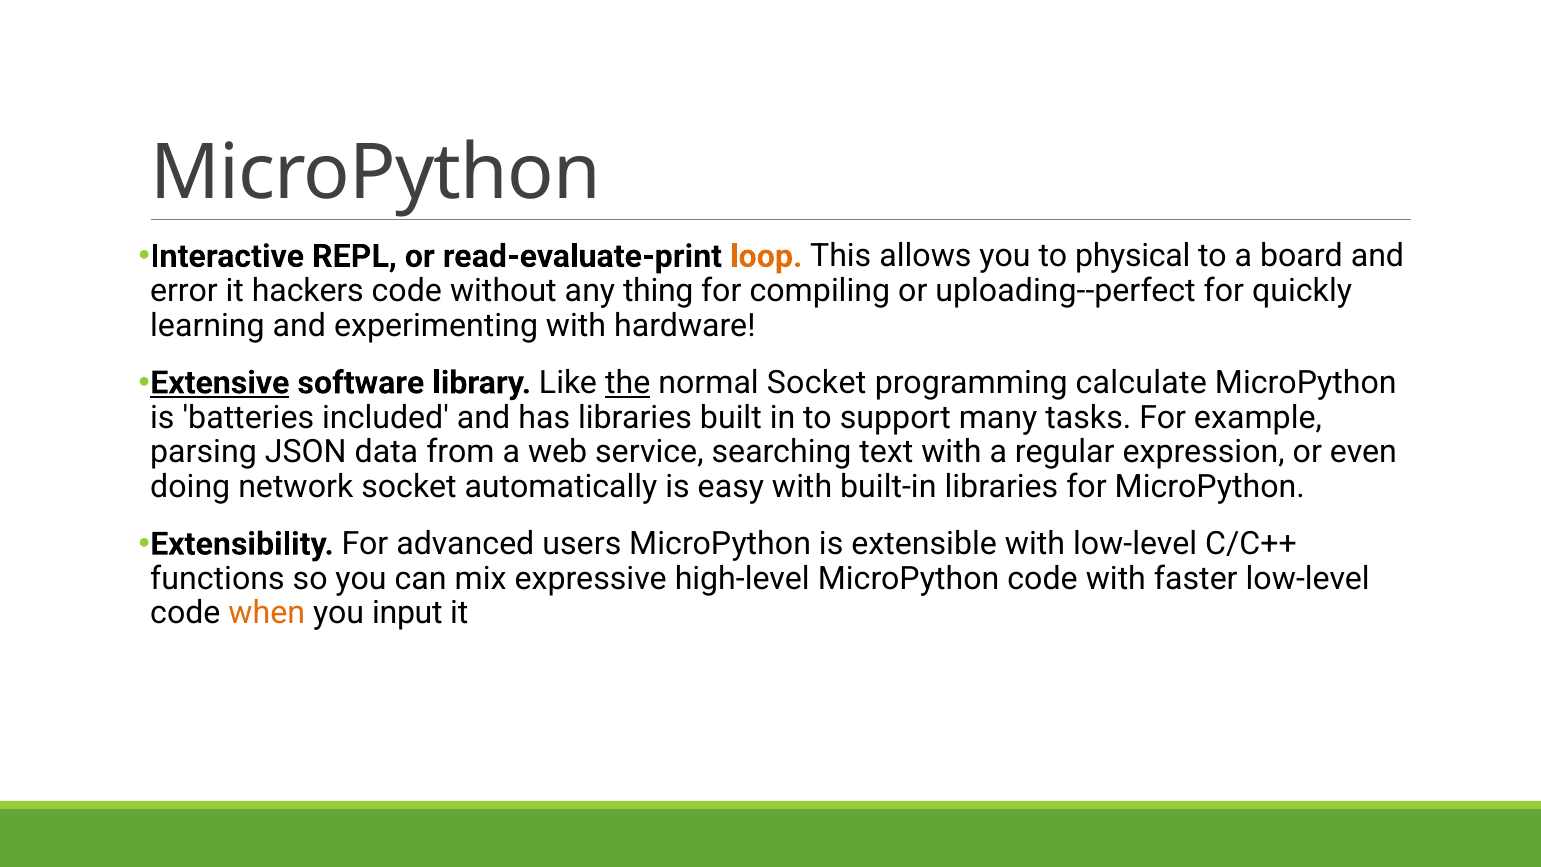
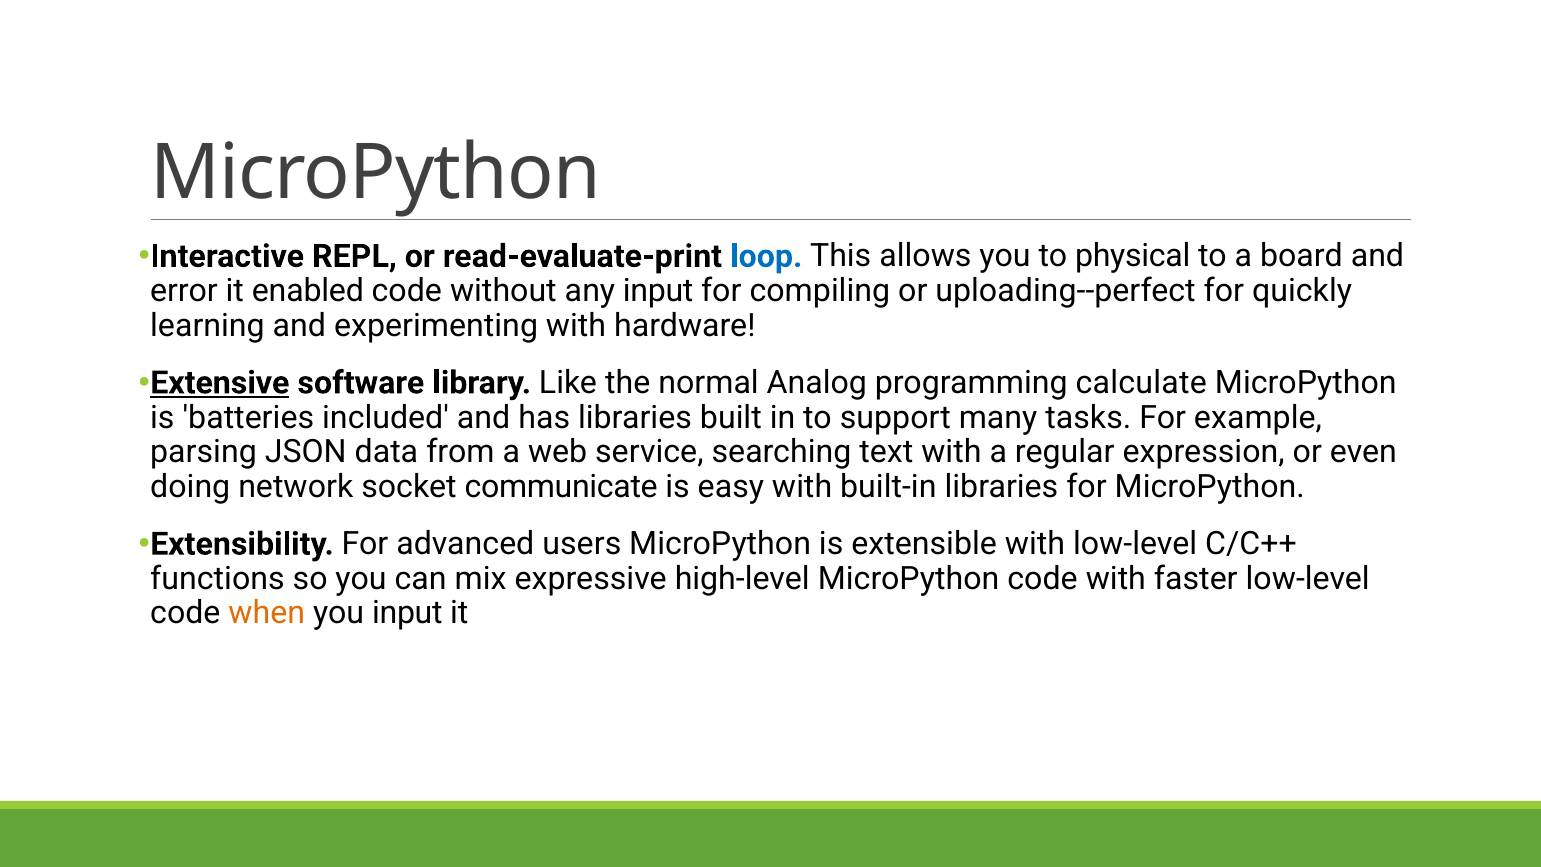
loop colour: orange -> blue (766, 256)
hackers: hackers -> enabled (308, 291)
any thing: thing -> input (658, 291)
the underline: present -> none (628, 383)
normal Socket: Socket -> Analog (817, 383)
automatically: automatically -> communicate (561, 487)
